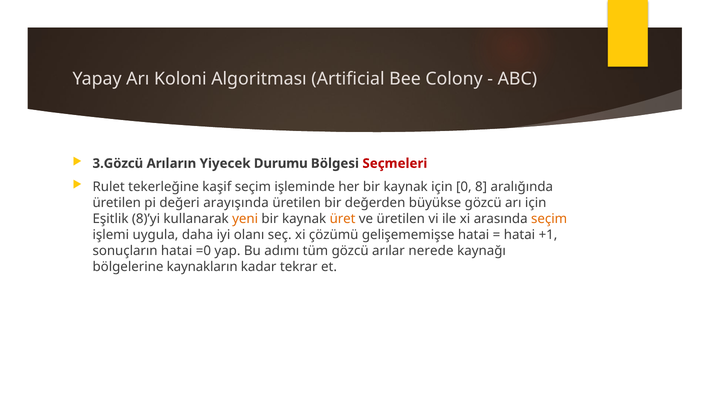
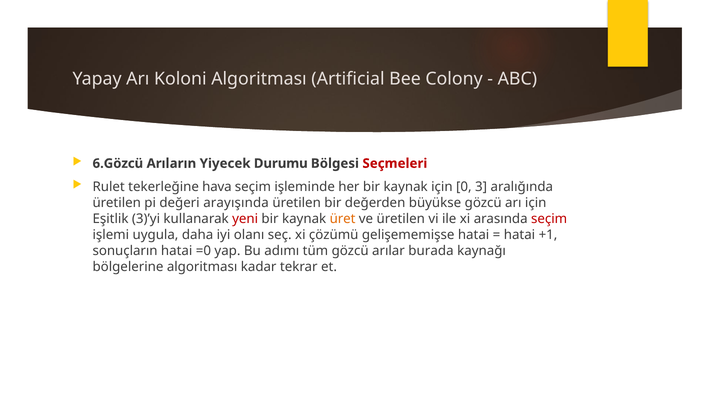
3.Gözcü: 3.Gözcü -> 6.Gözcü (118, 163)
kaşif: kaşif -> hava (217, 187)
8: 8 -> 3 (481, 187)
8)’yi: 8)’yi -> 3)’yi (146, 219)
yeni colour: orange -> red (245, 219)
seçim colour: orange -> red (549, 219)
nerede: nerede -> burada (431, 250)
bölgelerine kaynakların: kaynakların -> algoritması (202, 266)
